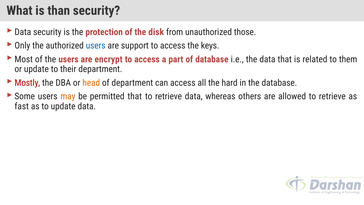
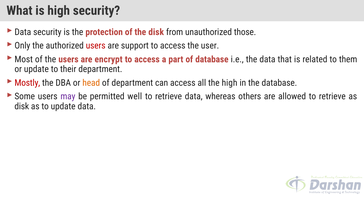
is than: than -> high (59, 11)
users colour: blue -> red (96, 46)
keys: keys -> user (210, 46)
the hard: hard -> high (230, 83)
may colour: orange -> purple (68, 96)
permitted that: that -> well (135, 96)
fast: fast -> disk (22, 106)
